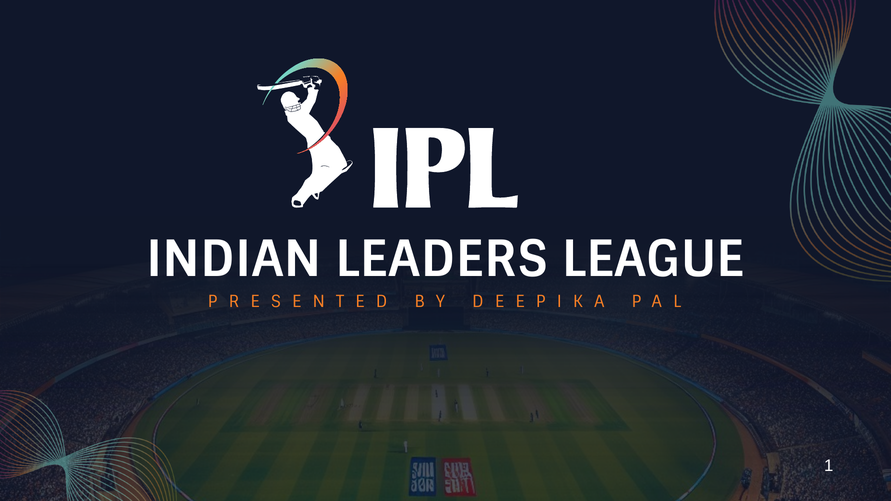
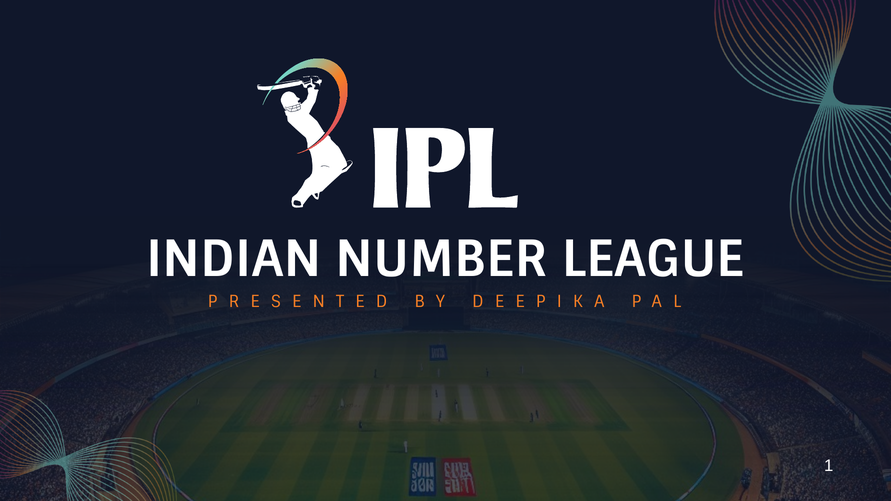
LEADERS: LEADERS -> NUMBER (442, 260)
